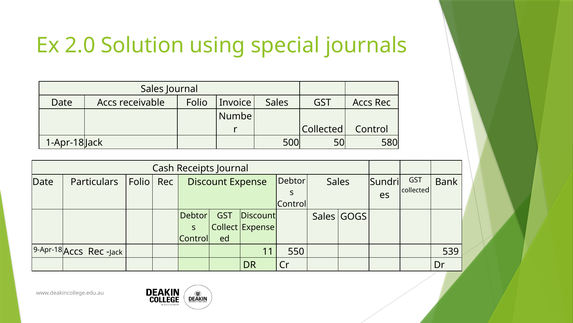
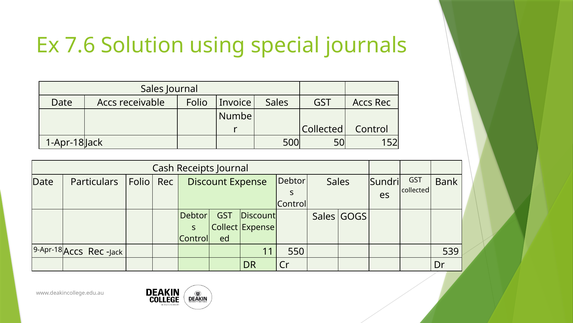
2.0: 2.0 -> 7.6 (80, 45)
580: 580 -> 152 (390, 143)
